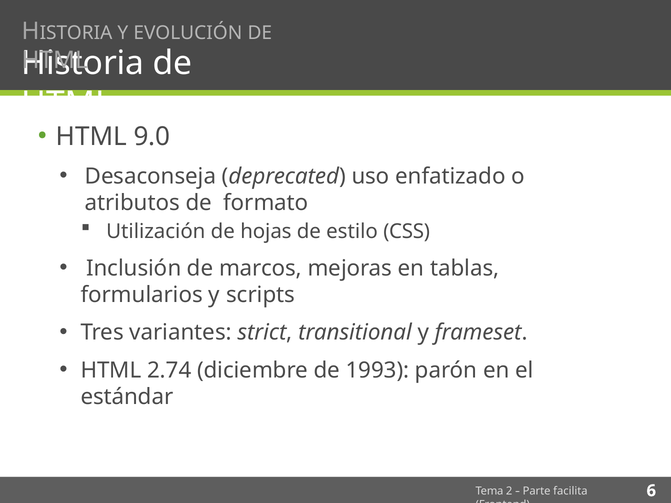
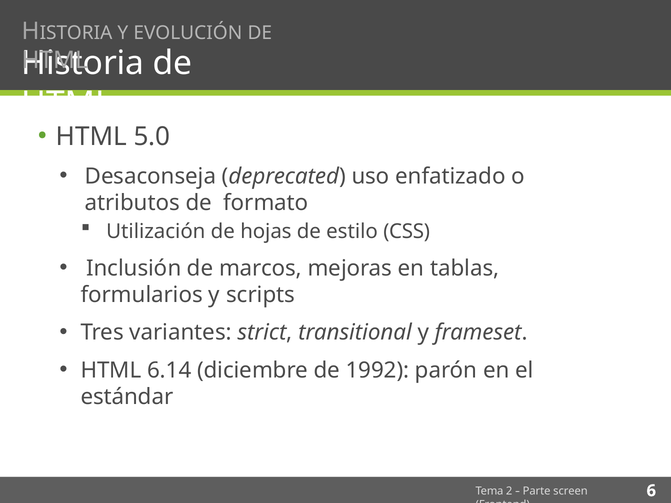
9.0: 9.0 -> 5.0 (152, 137)
2.74: 2.74 -> 6.14 (169, 370)
1993: 1993 -> 1992 (378, 370)
facilita: facilita -> screen (570, 491)
